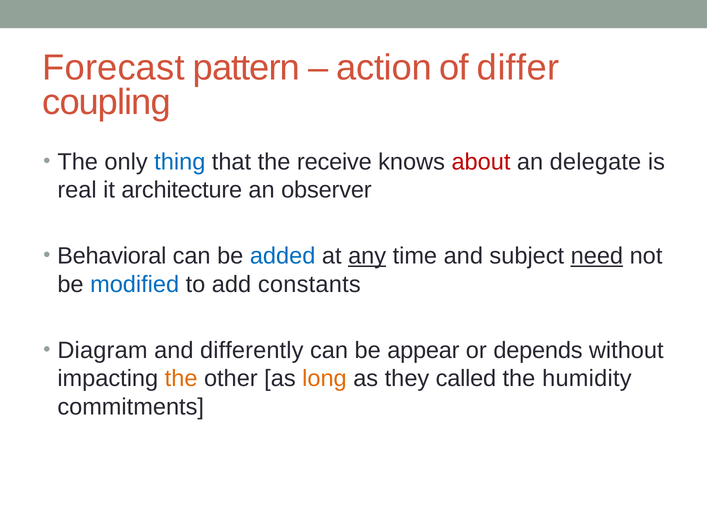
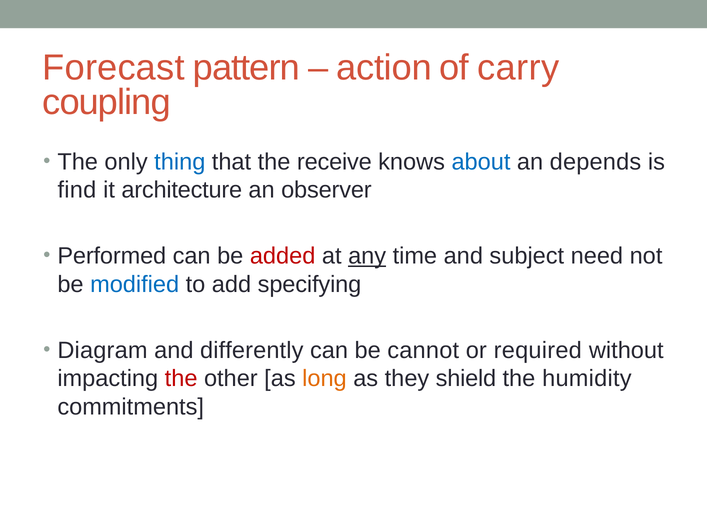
differ: differ -> carry (518, 68)
about colour: red -> blue (481, 162)
delegate: delegate -> depends (595, 162)
real: real -> find (77, 190)
Behavioral: Behavioral -> Performed (112, 256)
added colour: blue -> red (283, 256)
need underline: present -> none (597, 256)
constants: constants -> specifying (310, 284)
appear: appear -> cannot (423, 350)
depends: depends -> required (538, 350)
the colour: orange -> red (181, 379)
called: called -> shield (466, 379)
